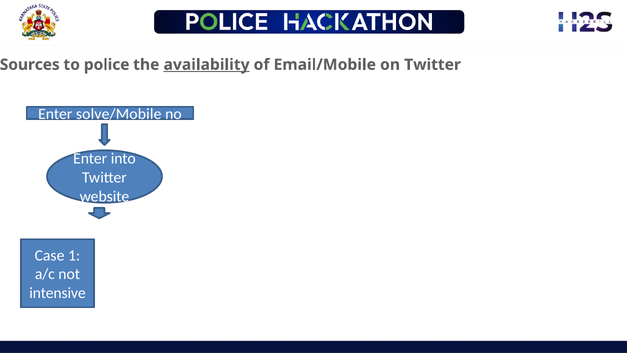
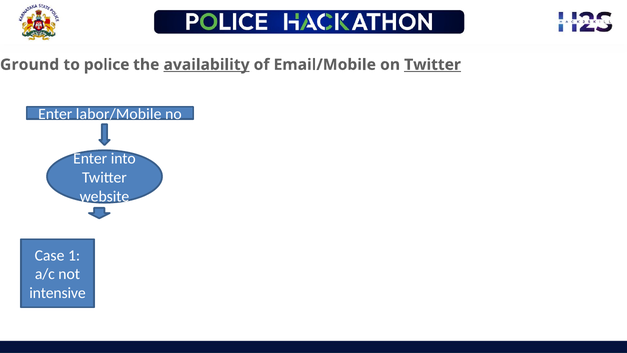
Sources: Sources -> Ground (30, 65)
Twitter underline: none -> present (433, 65)
solve/Mobile: solve/Mobile -> labor/Mobile (119, 114)
